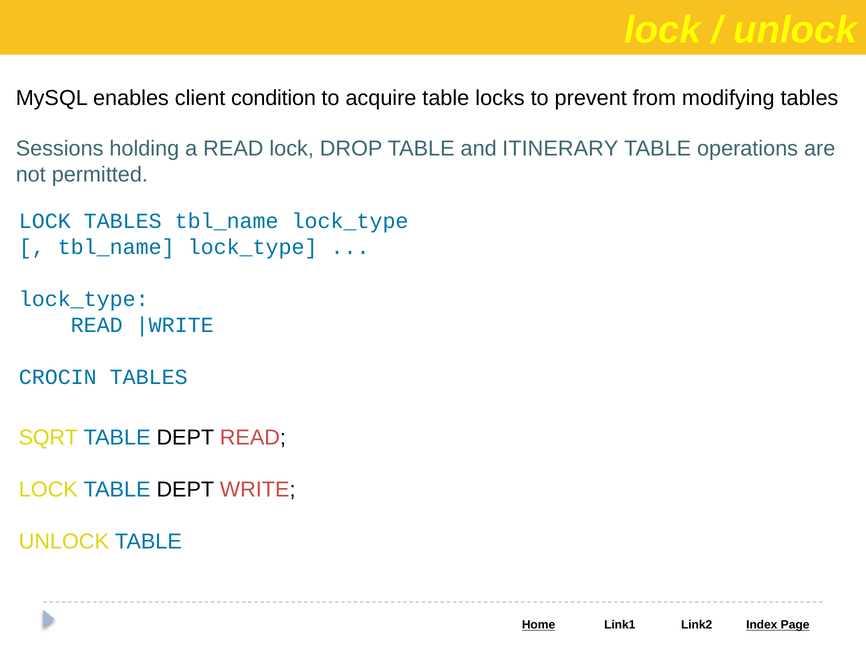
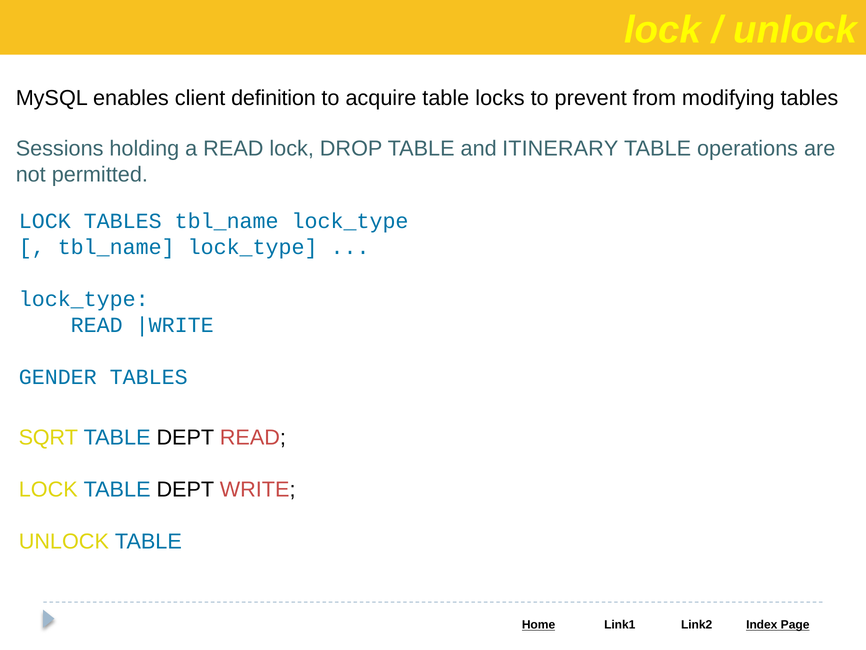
condition: condition -> definition (273, 98)
CROCIN: CROCIN -> GENDER (58, 377)
